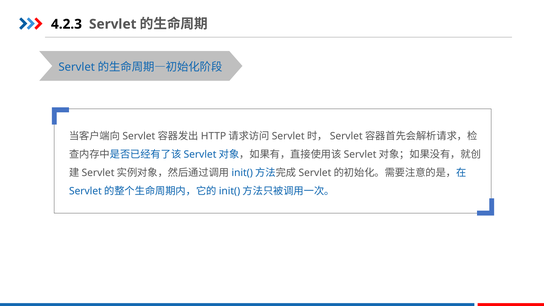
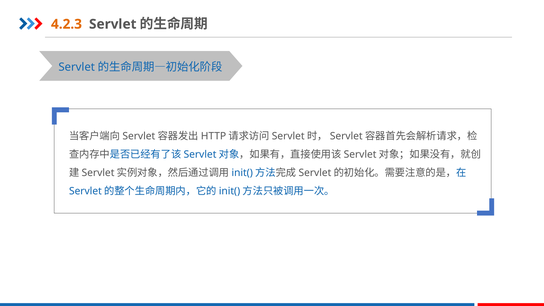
4.2.3 colour: black -> orange (67, 24)
